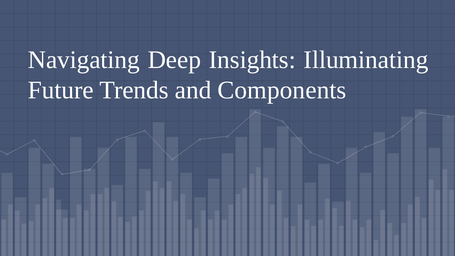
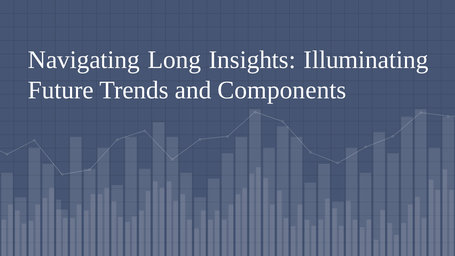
Deep: Deep -> Long (174, 60)
